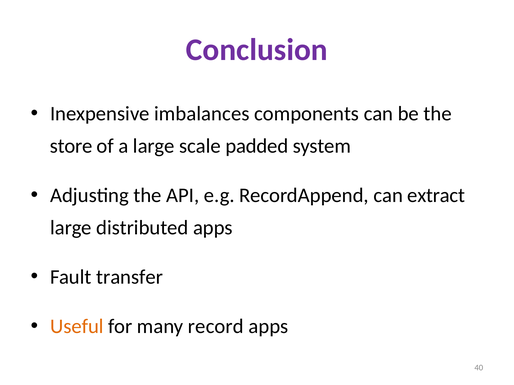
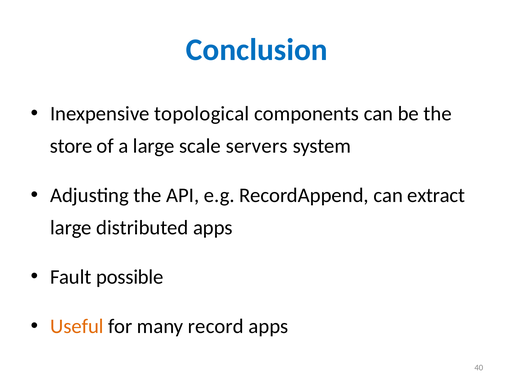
Conclusion colour: purple -> blue (257, 50)
imbalances: imbalances -> topological (202, 114)
padded: padded -> servers (257, 146)
transfer: transfer -> possible (130, 277)
